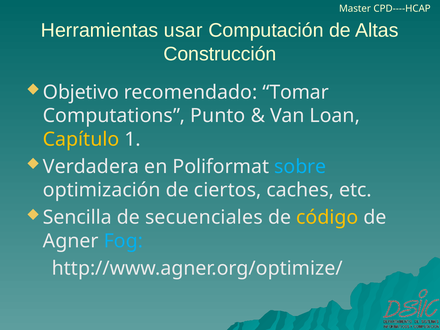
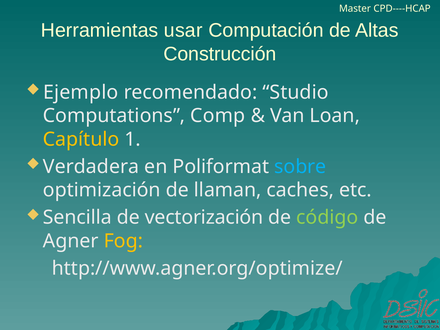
Objetivo: Objetivo -> Ejemplo (81, 92)
Tomar: Tomar -> Studio (296, 92)
Punto: Punto -> Comp (218, 116)
ciertos: ciertos -> llaman (228, 190)
secuenciales: secuenciales -> vectorización (204, 217)
código colour: yellow -> light green (327, 217)
Fog colour: light blue -> yellow (123, 241)
